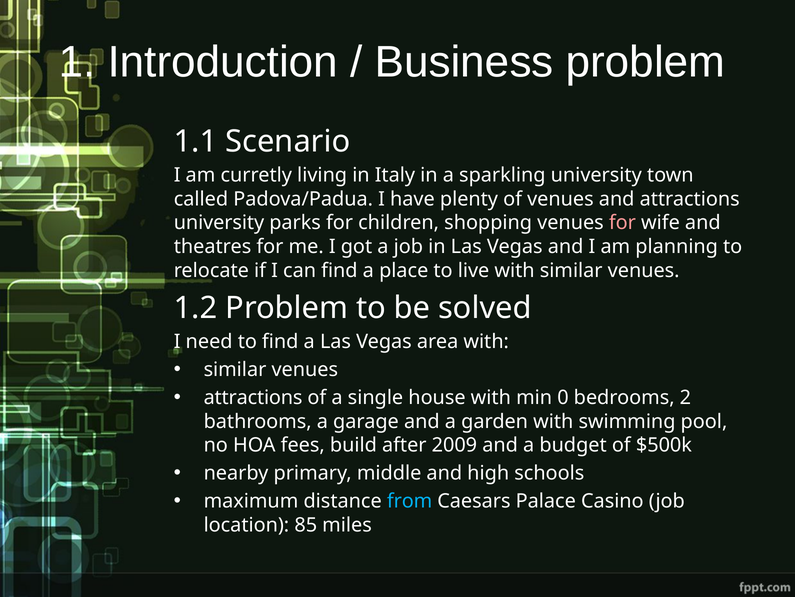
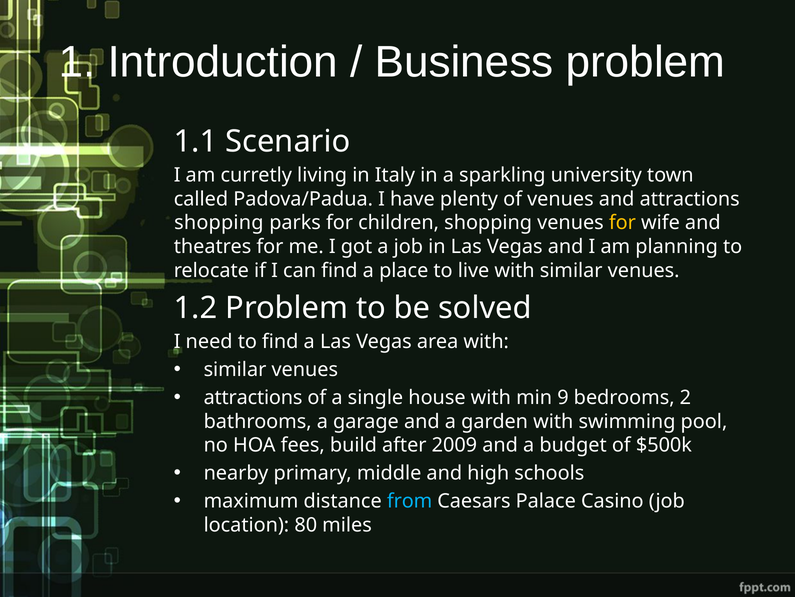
university: university -> shopping (219, 223)
for colour: pink -> yellow (622, 223)
0: 0 -> 9 (563, 397)
85: 85 -> 80 (306, 524)
